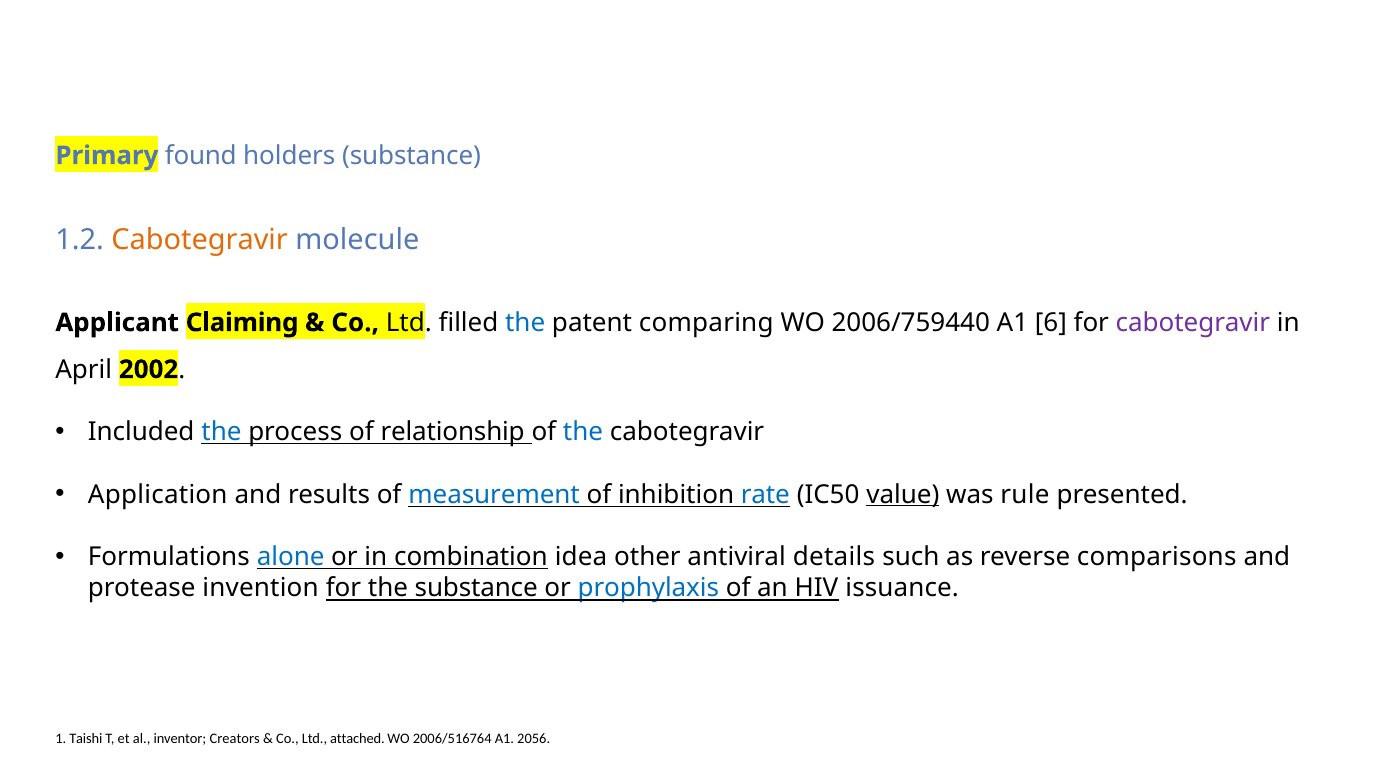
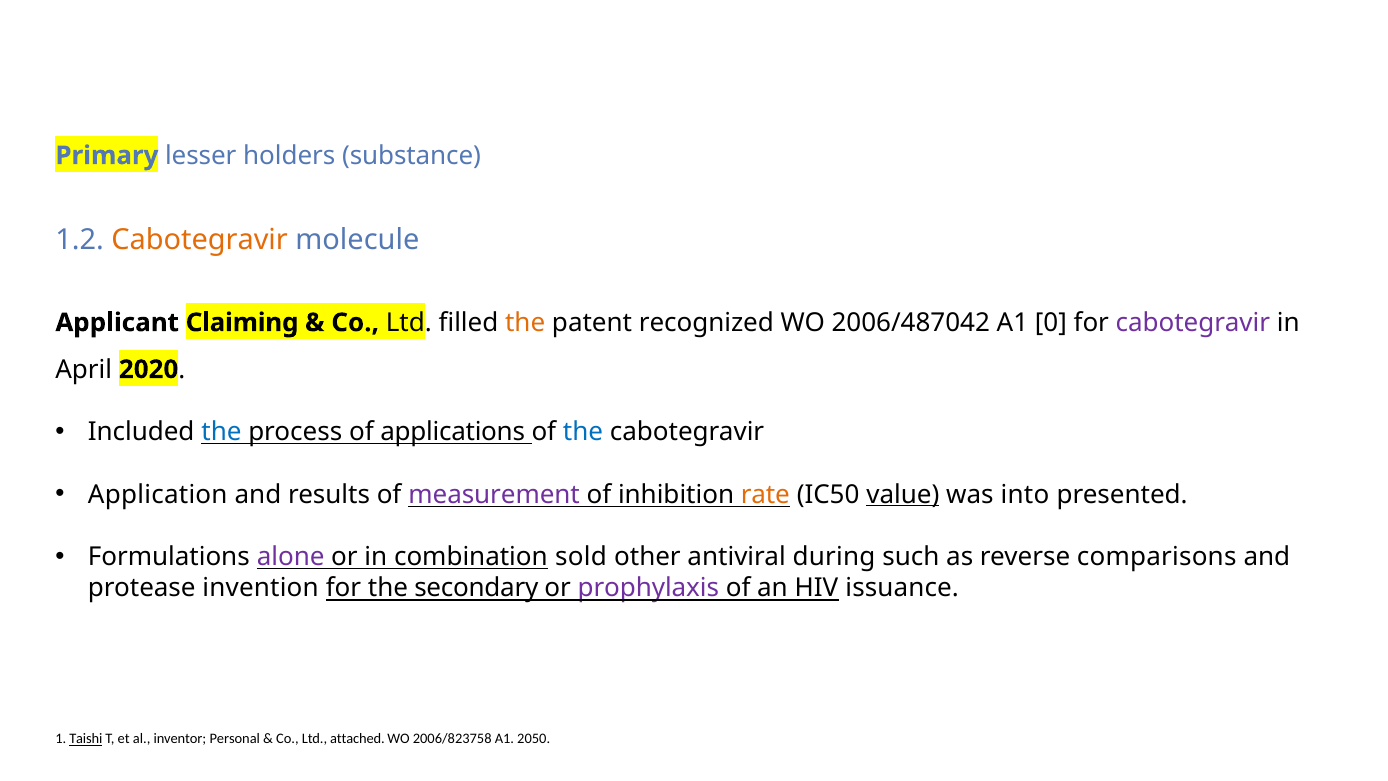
found: found -> lesser (201, 155)
the colour: blue -> orange (525, 323)
comparing: comparing -> recognized (706, 323)
2006/759440: 2006/759440 -> 2006/487042 (911, 323)
6: 6 -> 0 (1051, 323)
2002: 2002 -> 2020 (149, 369)
relationship: relationship -> applications (453, 432)
measurement colour: blue -> purple (494, 494)
rate colour: blue -> orange (765, 494)
rule: rule -> into (1025, 494)
alone colour: blue -> purple (291, 557)
idea: idea -> sold (581, 557)
details: details -> during (834, 557)
the substance: substance -> secondary (476, 588)
prophylaxis colour: blue -> purple (648, 588)
Taishi underline: none -> present (86, 739)
Creators: Creators -> Personal (235, 739)
2006/516764: 2006/516764 -> 2006/823758 (452, 739)
2056: 2056 -> 2050 (534, 739)
